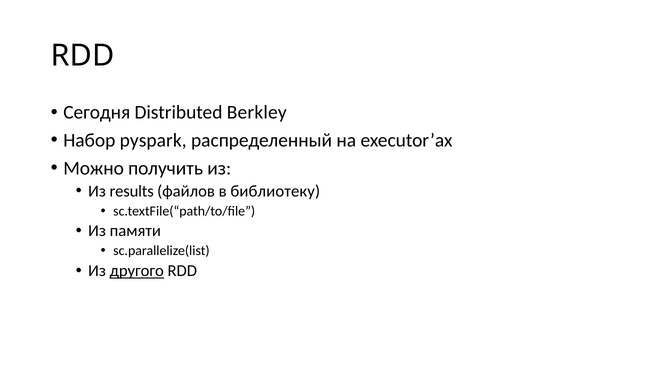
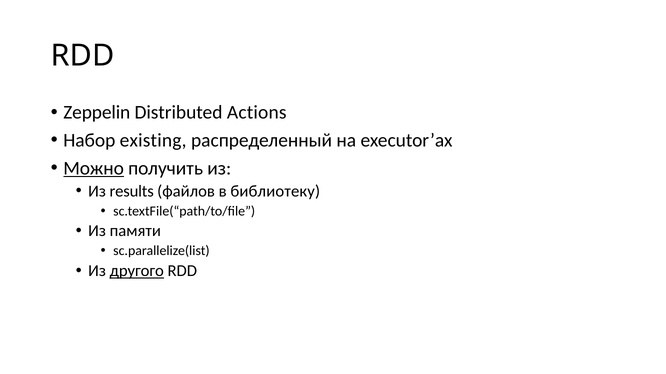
Сегодня: Сегодня -> Zeppelin (97, 113)
Berkley: Berkley -> Actions (257, 113)
pyspark: pyspark -> existing (153, 141)
Можно underline: none -> present (94, 168)
